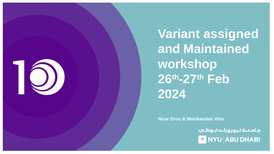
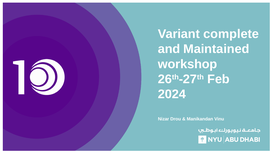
assigned: assigned -> complete (231, 34)
